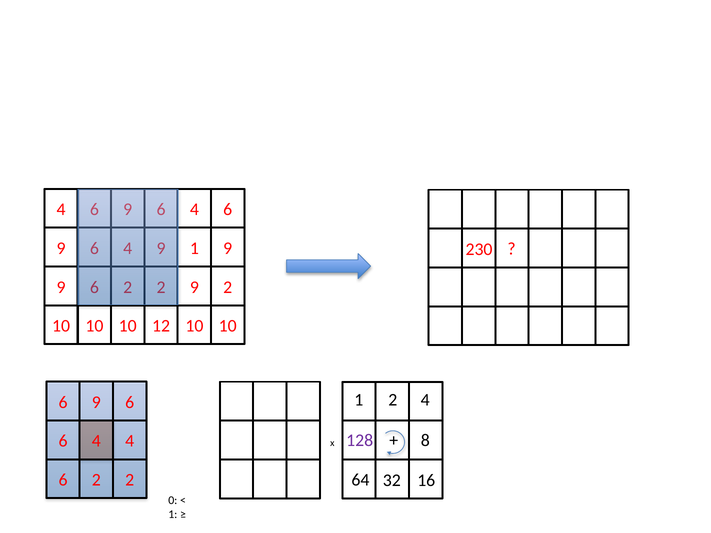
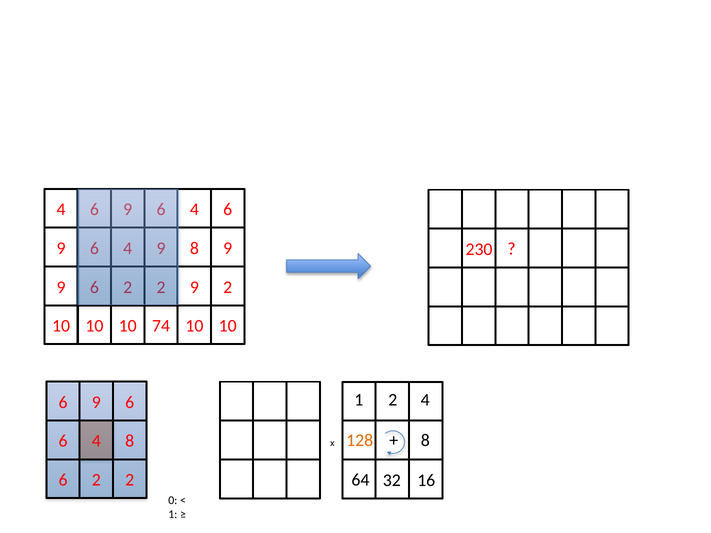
1: 1 -> 8 (194, 248)
12: 12 -> 74 (161, 326)
4: 4 -> 8 (130, 441)
128 colour: purple -> orange (360, 440)
